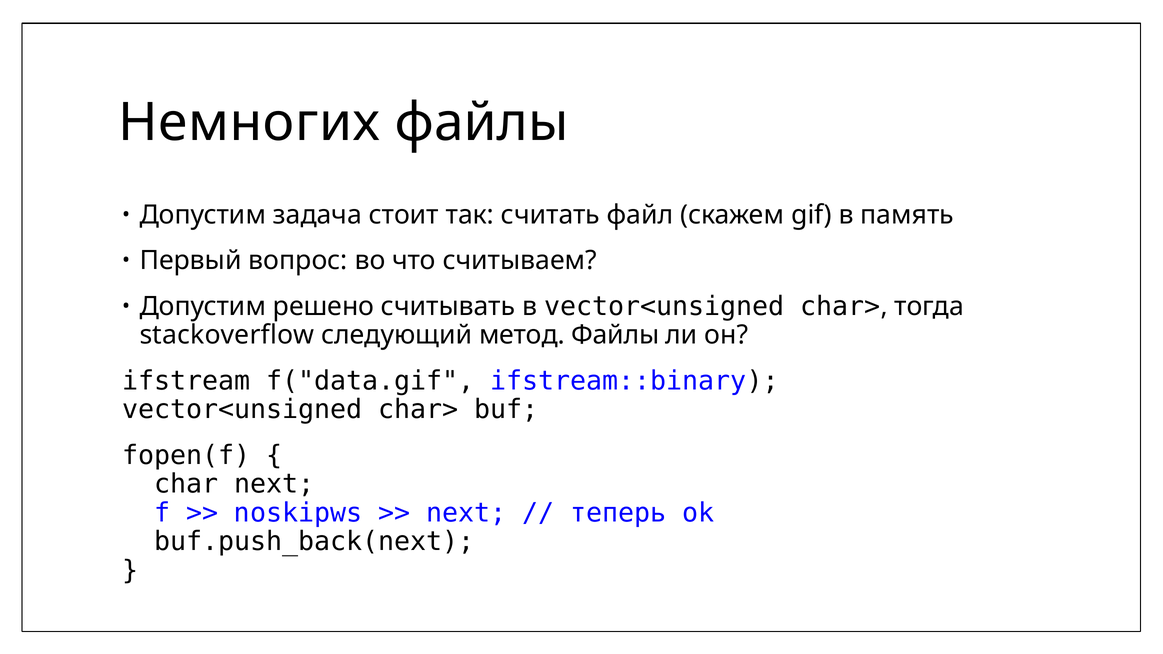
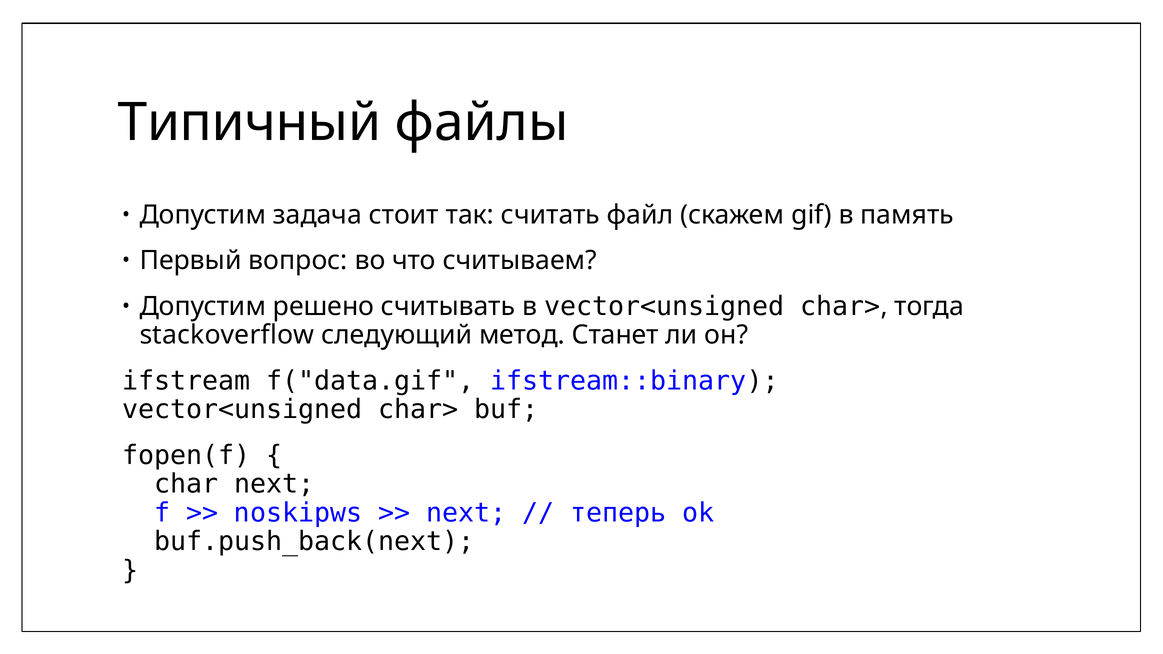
Немногих: Немногих -> Типичный (249, 122)
метод Файлы: Файлы -> Станет (615, 335)
